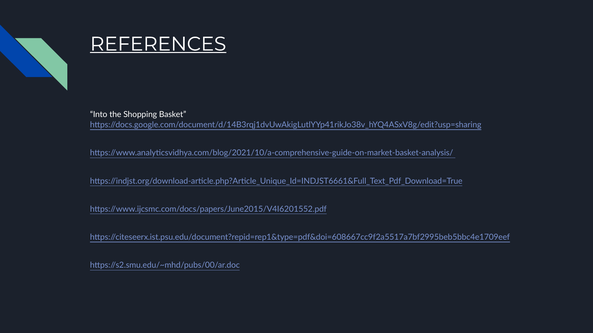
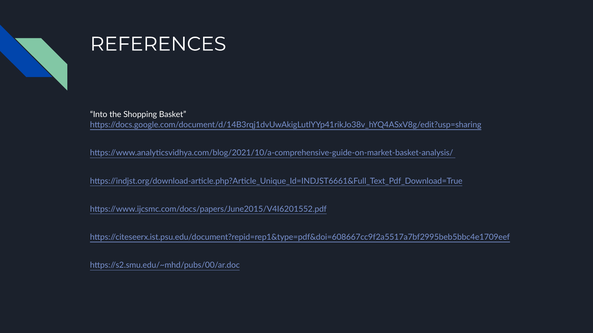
REFERENCES underline: present -> none (158, 44)
